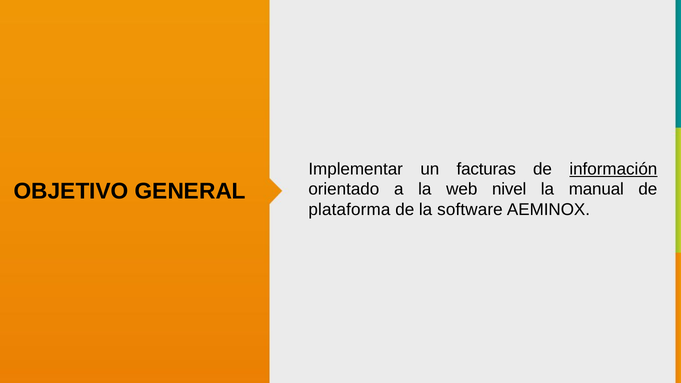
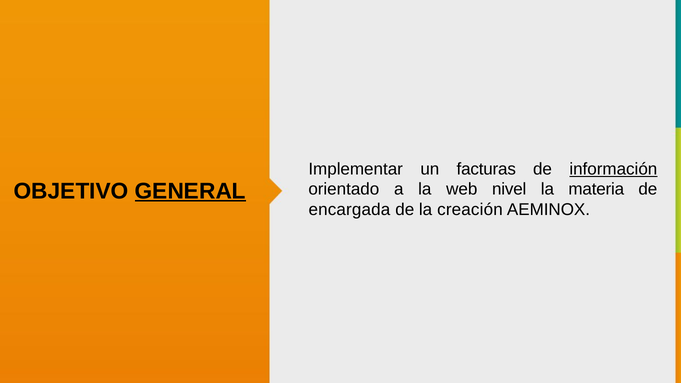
GENERAL underline: none -> present (190, 191)
manual: manual -> materia (596, 189)
plataforma: plataforma -> encargada (349, 210)
software: software -> creación (470, 210)
